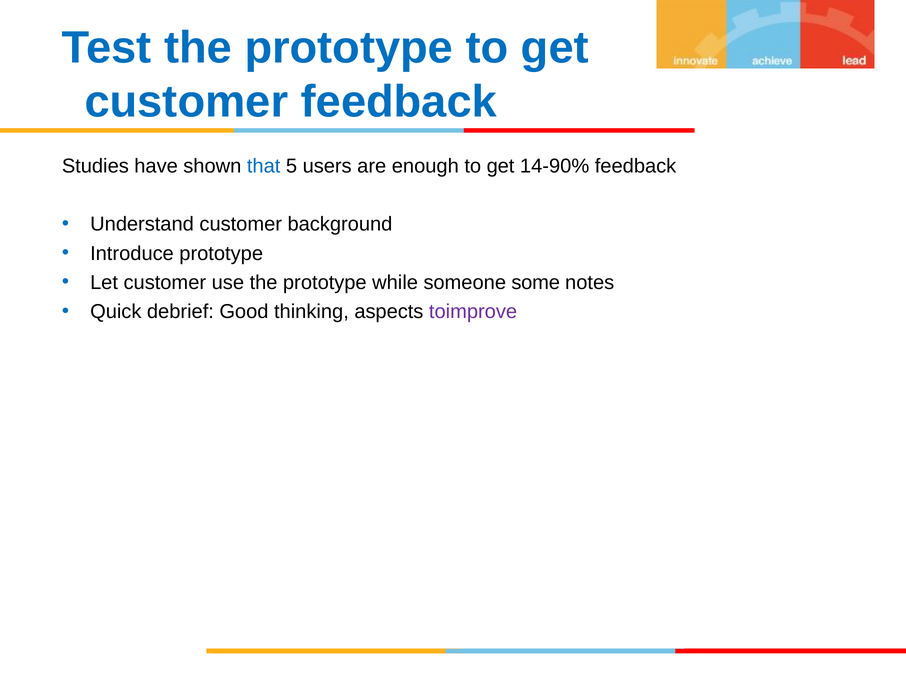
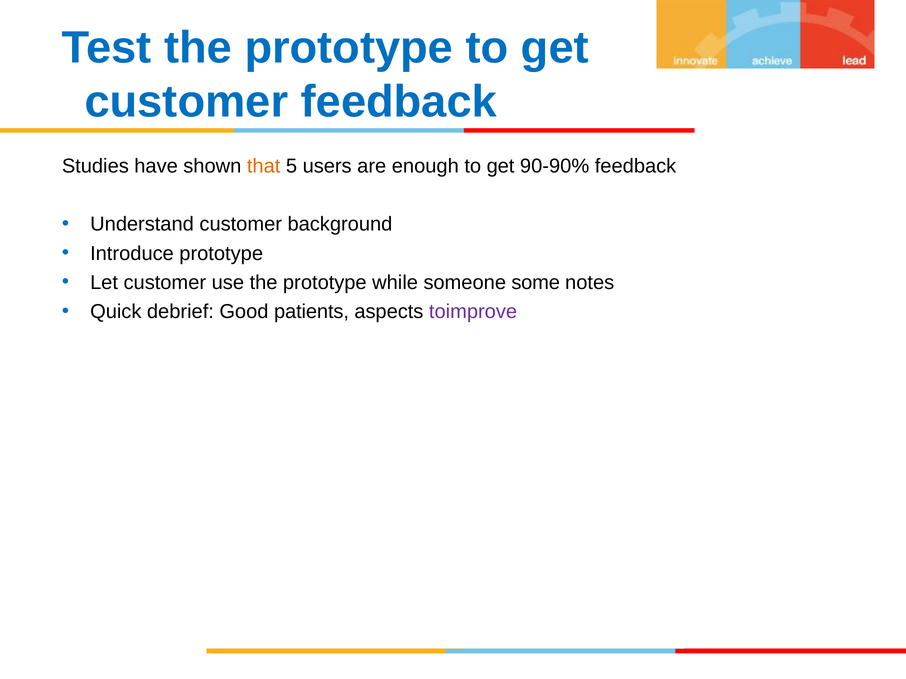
that colour: blue -> orange (264, 166)
14-90%: 14-90% -> 90-90% (555, 166)
thinking: thinking -> patients (312, 312)
